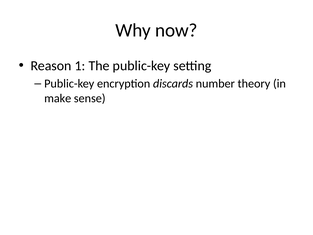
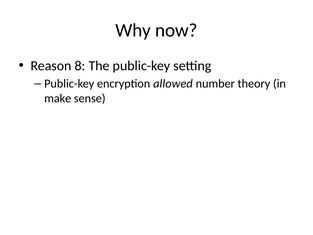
1: 1 -> 8 (80, 66)
discards: discards -> allowed (173, 84)
